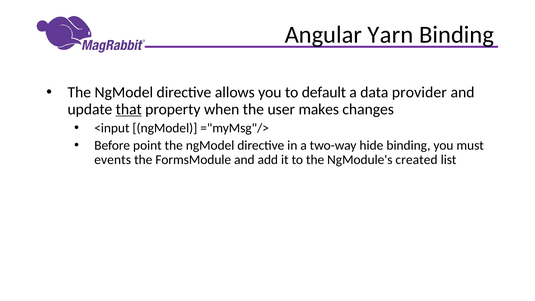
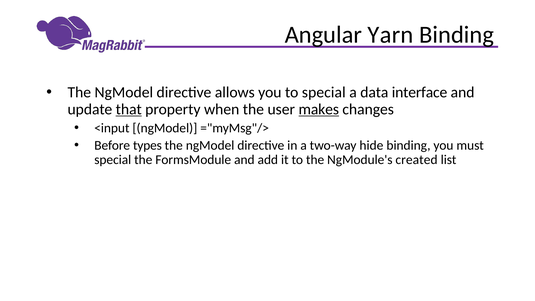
to default: default -> special (324, 92)
provider: provider -> interface (420, 92)
makes underline: none -> present (319, 109)
point: point -> types (147, 145)
events: events -> special (113, 160)
